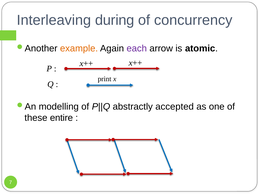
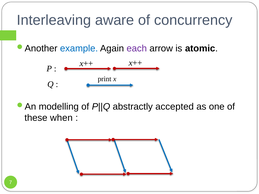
during: during -> aware (115, 20)
example colour: orange -> blue (79, 49)
entire: entire -> when (61, 118)
